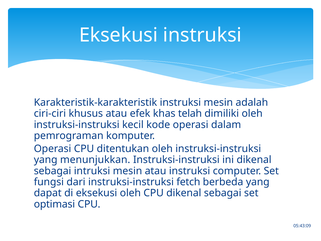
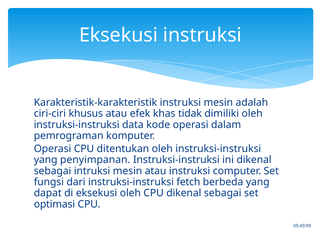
telah: telah -> tidak (190, 113)
kecil: kecil -> data (133, 125)
menunjukkan: menunjukkan -> penyimpanan (95, 160)
